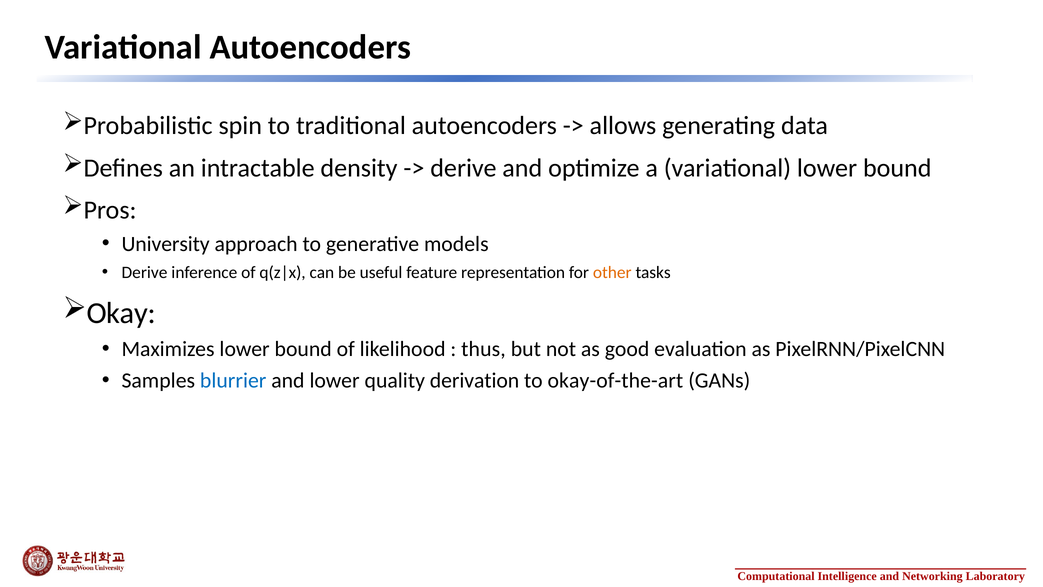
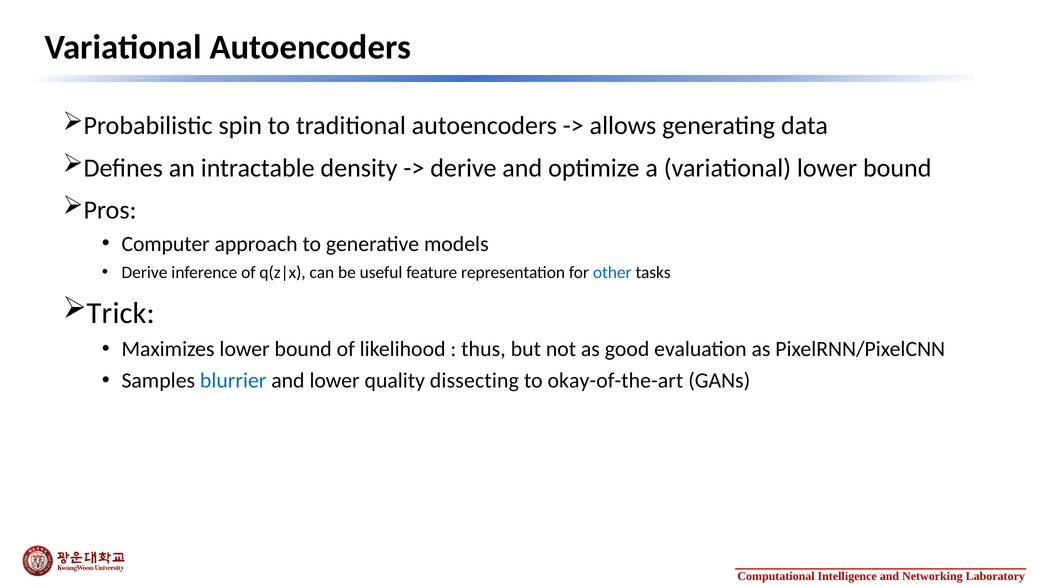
University: University -> Computer (166, 244)
other colour: orange -> blue (612, 272)
Okay: Okay -> Trick (121, 313)
derivation: derivation -> dissecting (474, 380)
